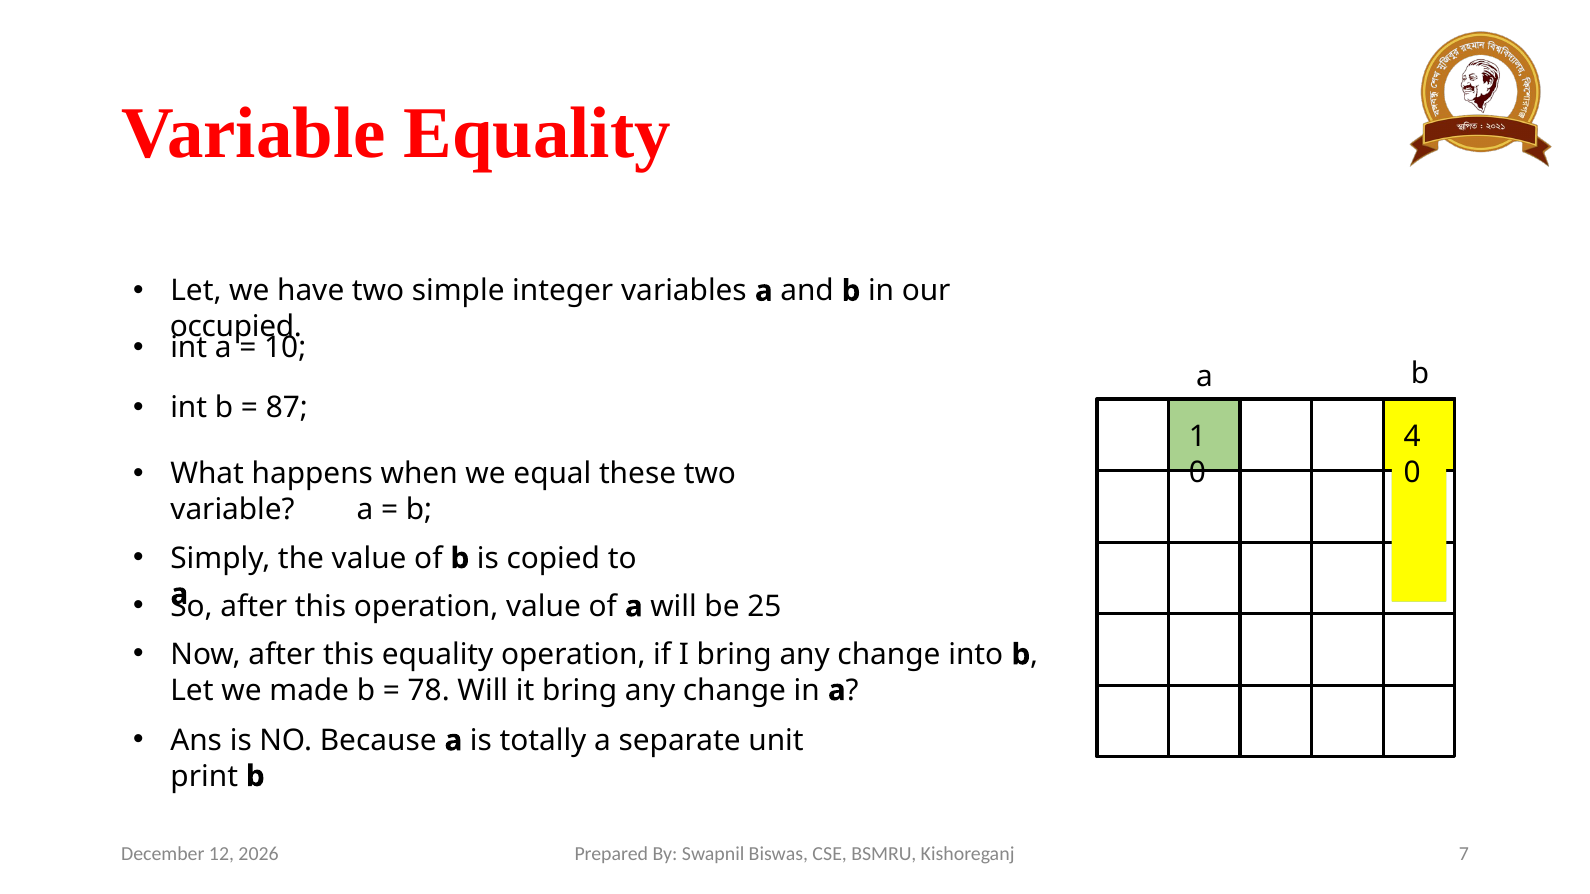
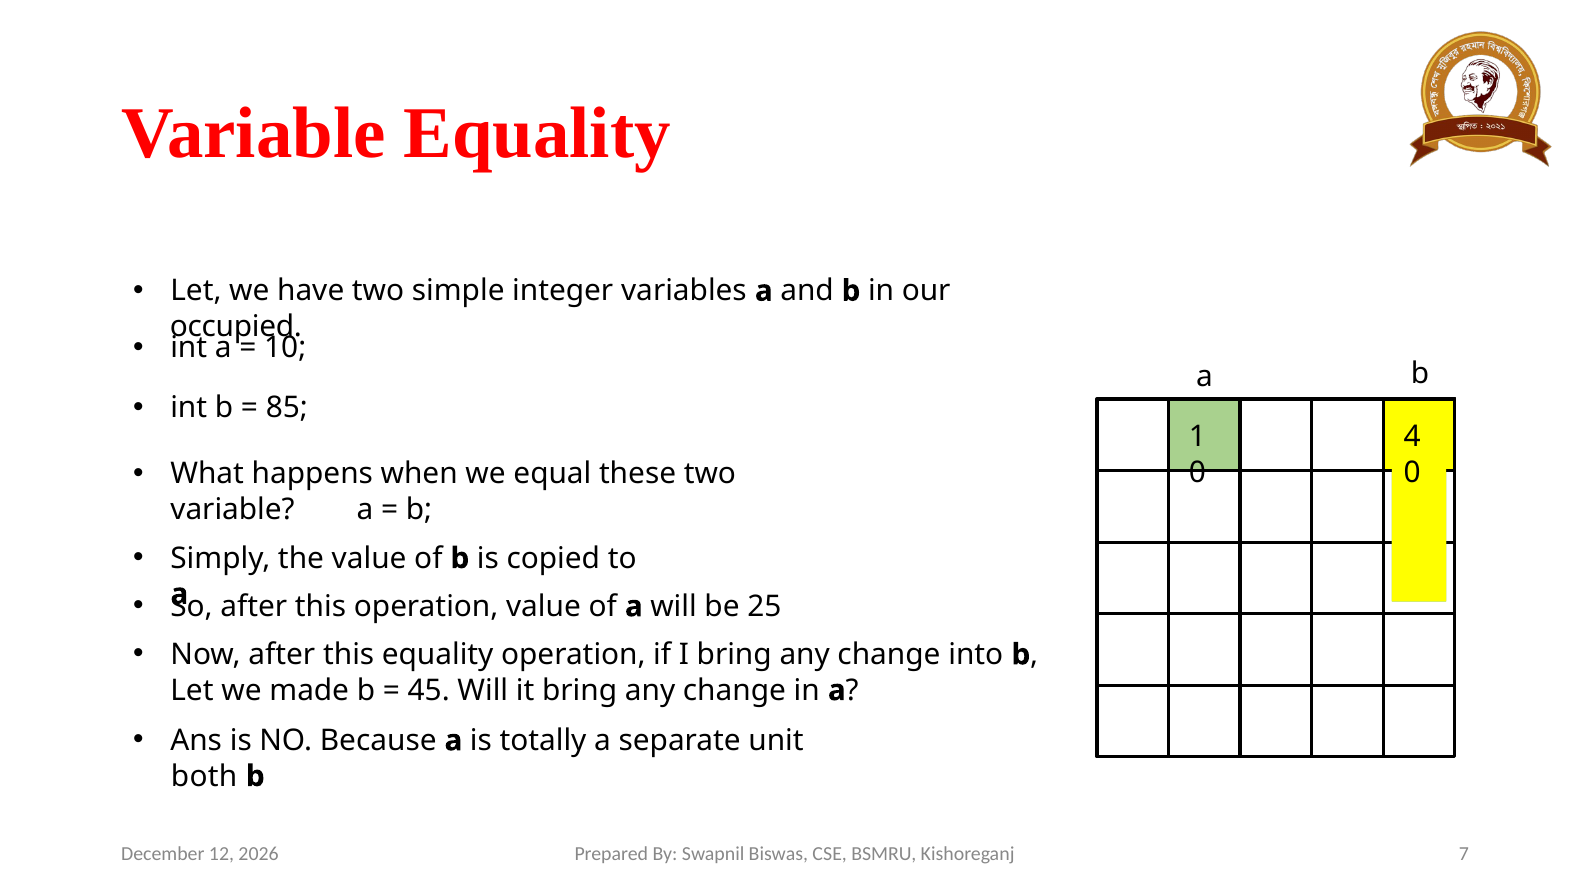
87: 87 -> 85 (287, 408)
78: 78 -> 45 (429, 691)
print: print -> both (204, 777)
